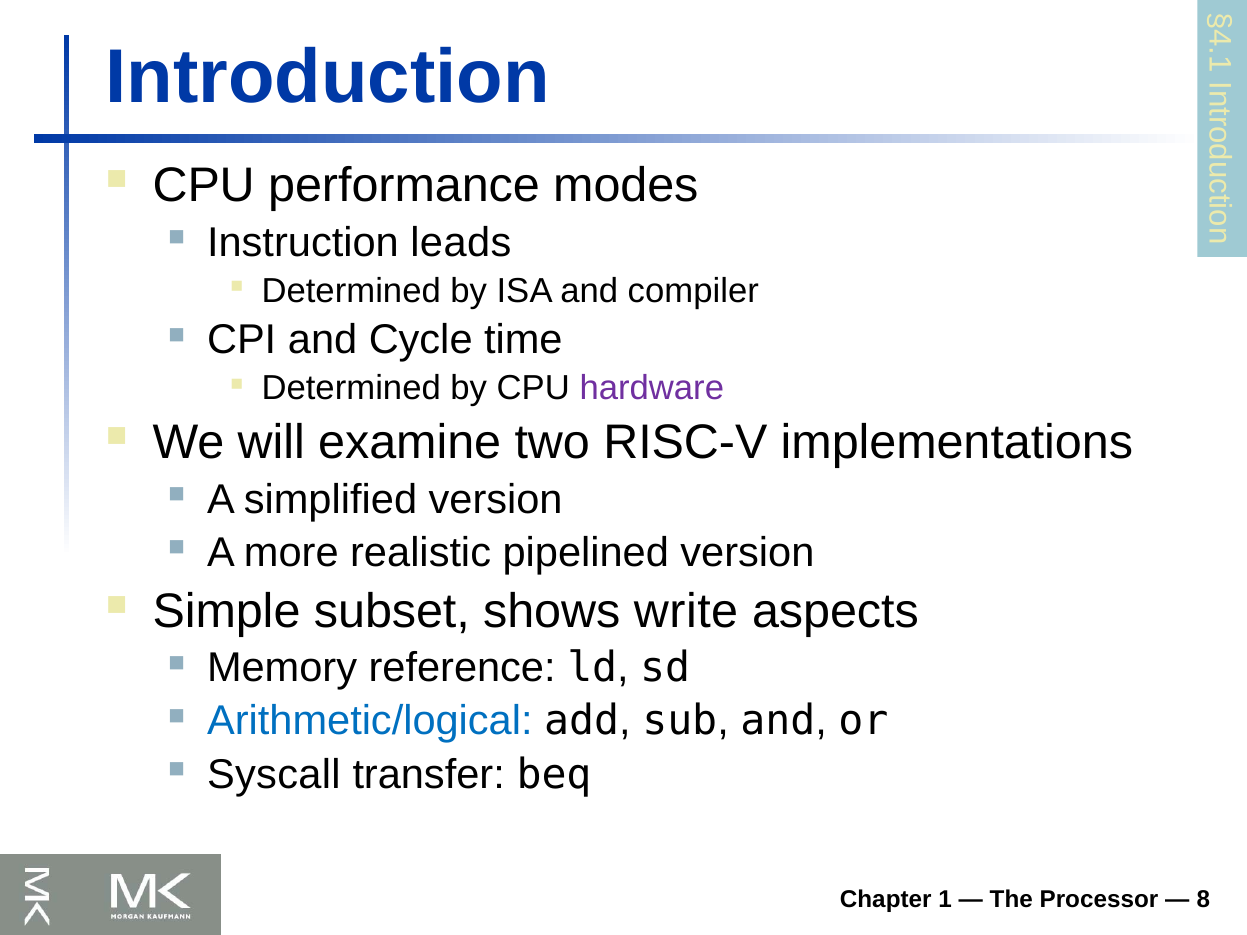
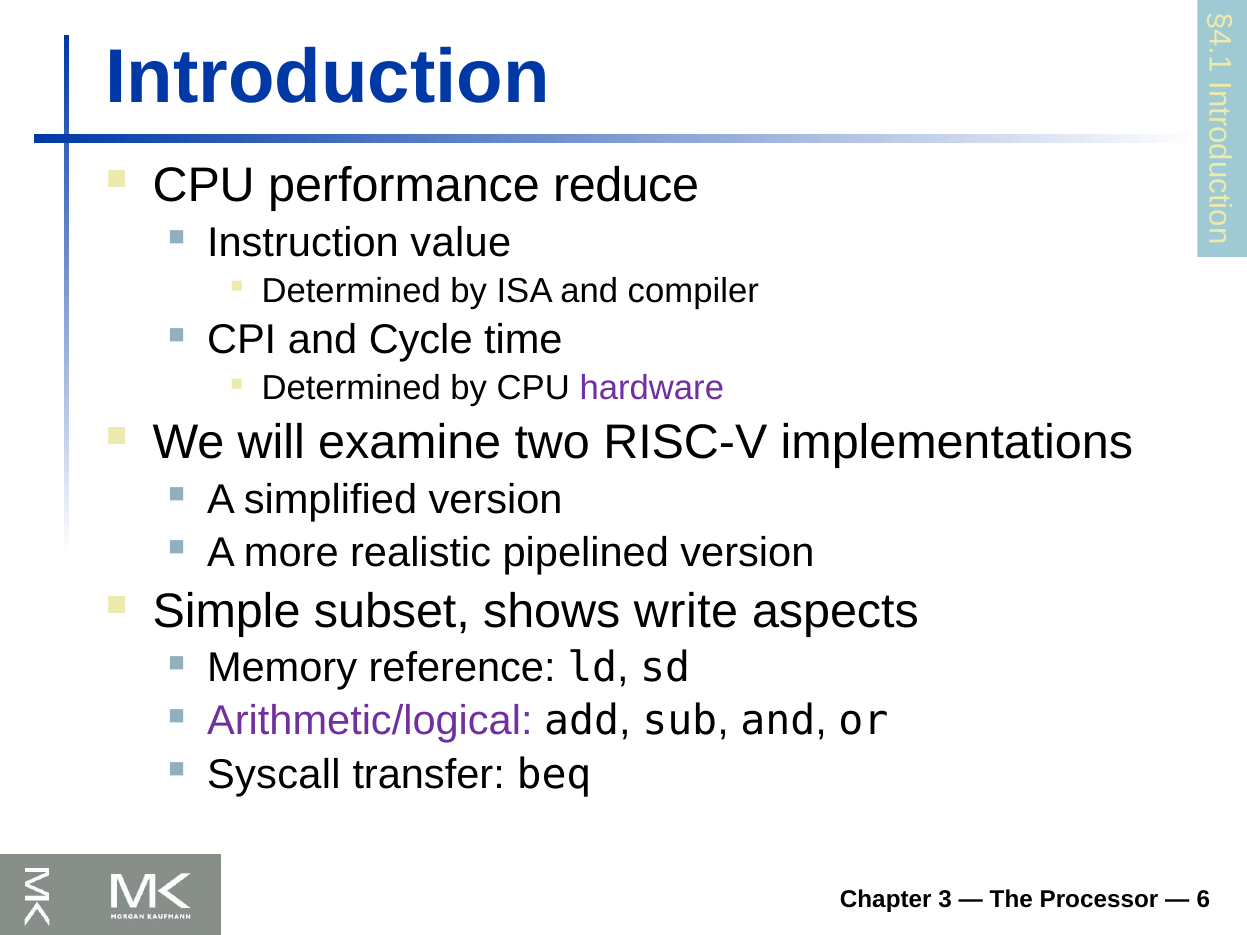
modes: modes -> reduce (626, 186)
leads: leads -> value (461, 243)
Arithmetic/logical colour: blue -> purple (370, 721)
Chapter 1: 1 -> 3 (945, 900)
8: 8 -> 6 (1203, 900)
